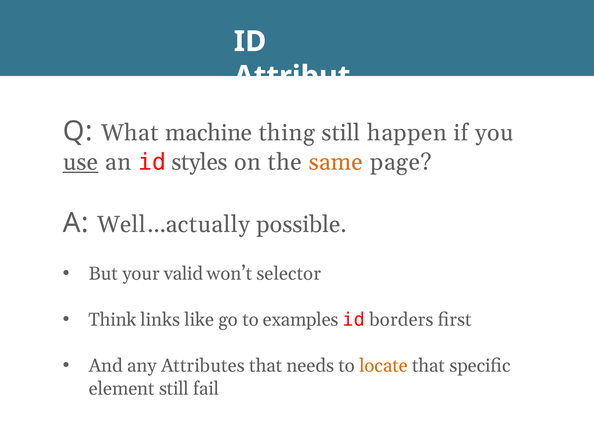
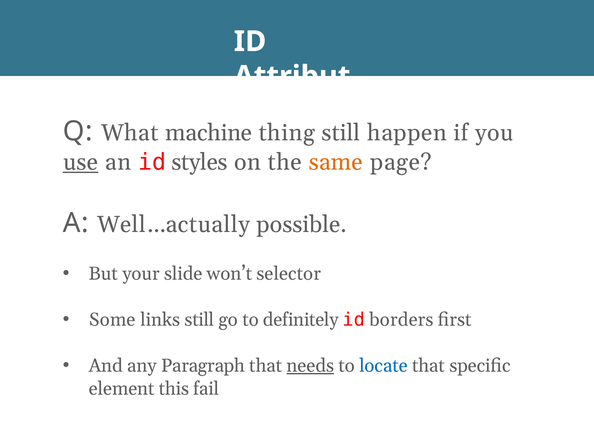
valid: valid -> slide (183, 274)
Think: Think -> Some (112, 319)
links like: like -> still (199, 319)
examples: examples -> definitely (301, 319)
Attributes: Attributes -> Paragraph (203, 365)
needs underline: none -> present (310, 365)
locate colour: orange -> blue (384, 365)
element still: still -> this (174, 388)
